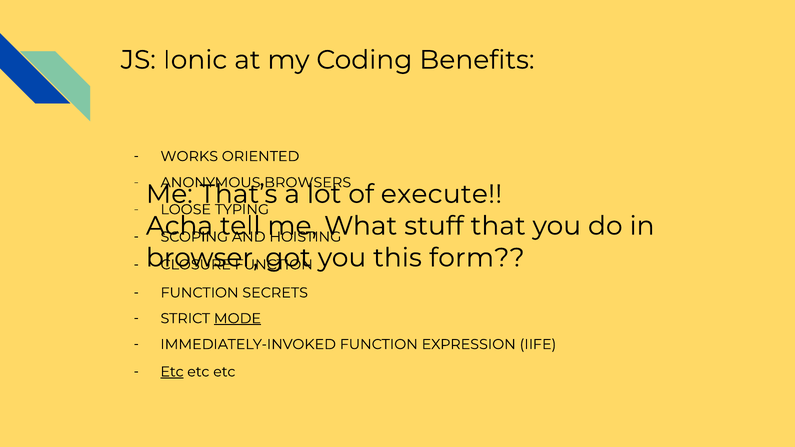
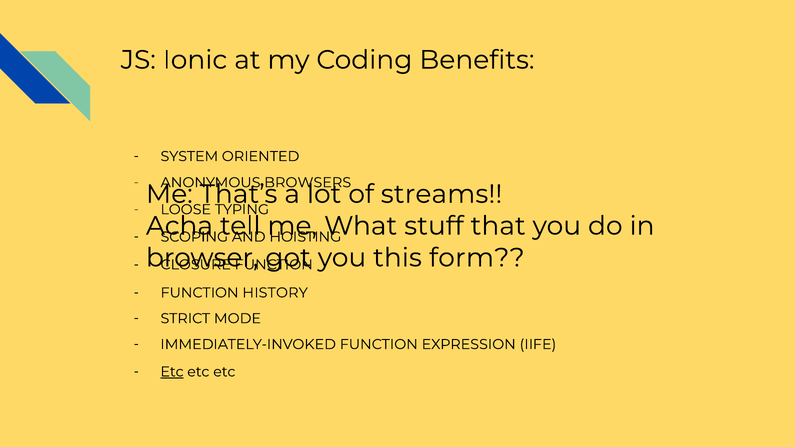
WORKS: WORKS -> SYSTEM (189, 156)
execute: execute -> streams (442, 194)
SECRETS: SECRETS -> HISTORY (275, 293)
MODE underline: present -> none (237, 319)
